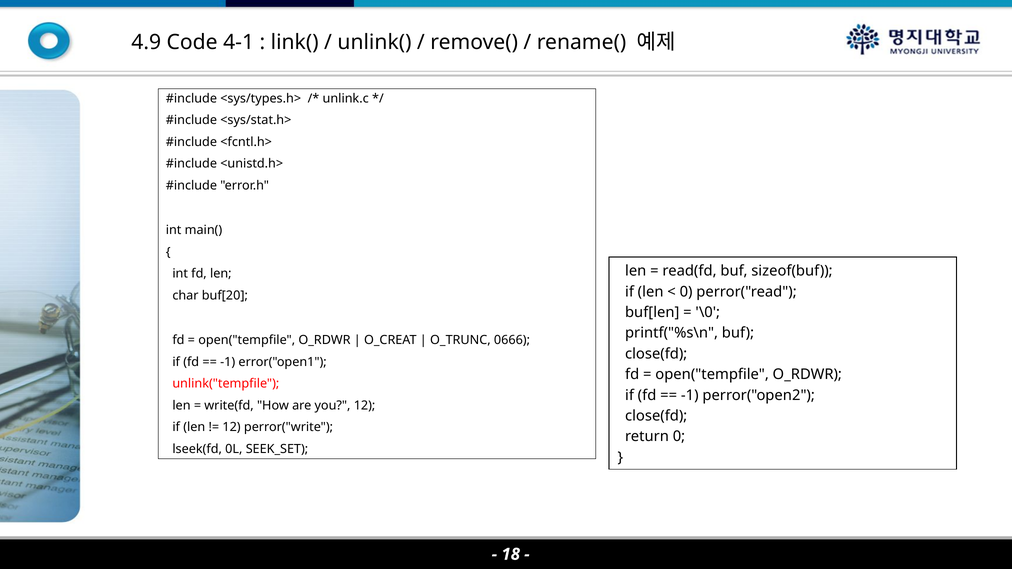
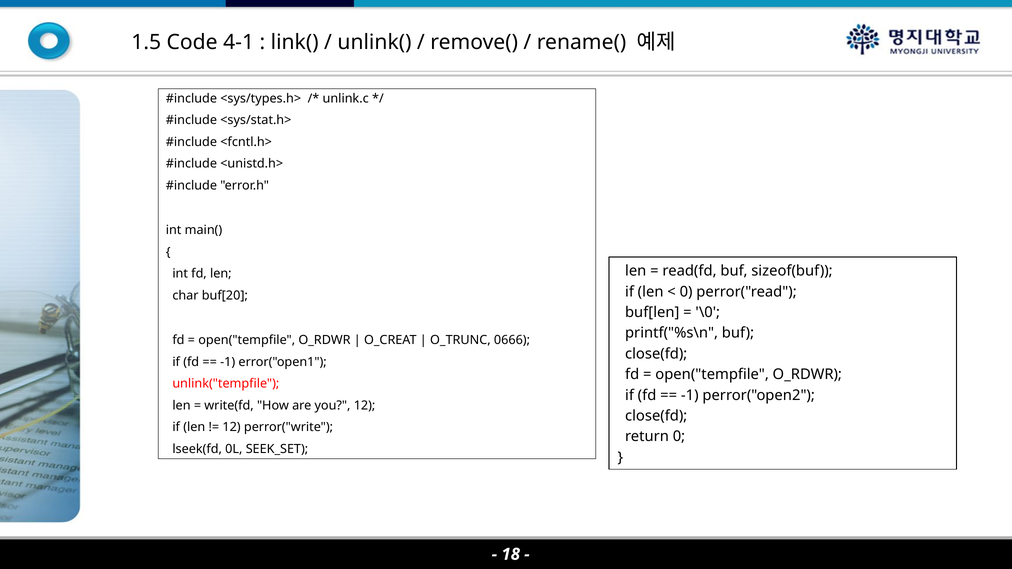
4.9: 4.9 -> 1.5 (146, 42)
